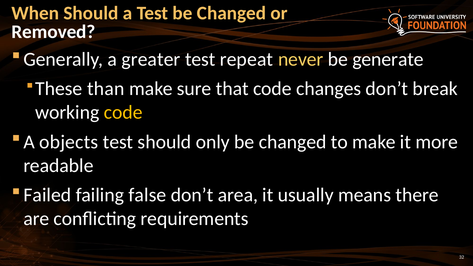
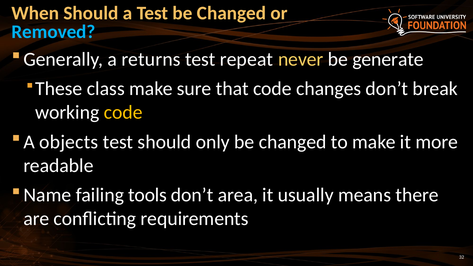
Removed colour: white -> light blue (53, 32)
greater: greater -> returns (151, 59)
than: than -> class (106, 89)
Failed: Failed -> Name (47, 195)
false: false -> tools (148, 195)
